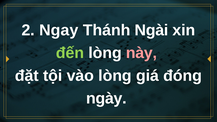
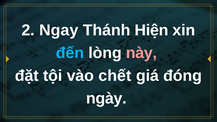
Ngài: Ngài -> Hiện (151, 30)
đến colour: light green -> light blue (70, 53)
vào lòng: lòng -> chết (115, 76)
